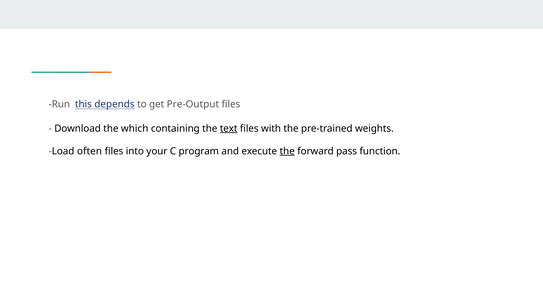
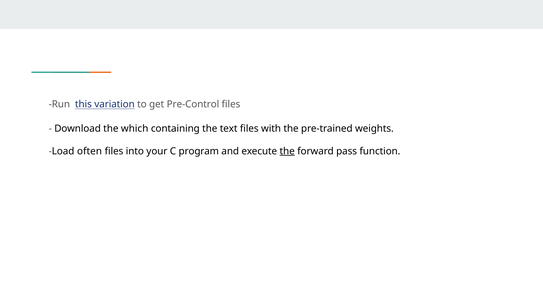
depends: depends -> variation (115, 104)
Pre-Output: Pre-Output -> Pre-Control (193, 104)
text underline: present -> none (229, 128)
